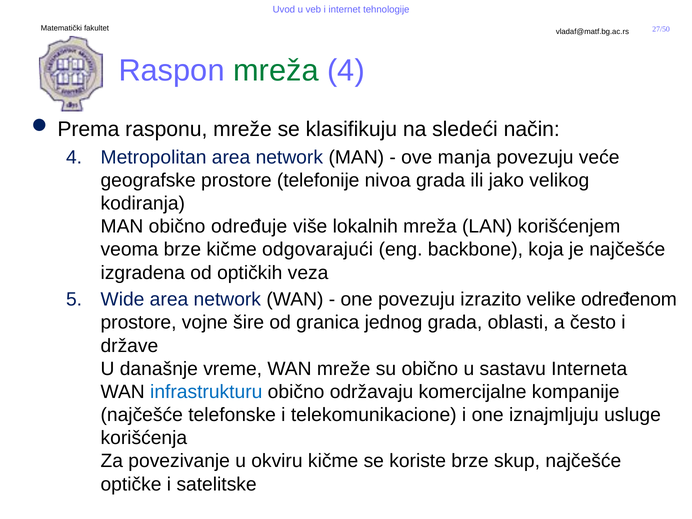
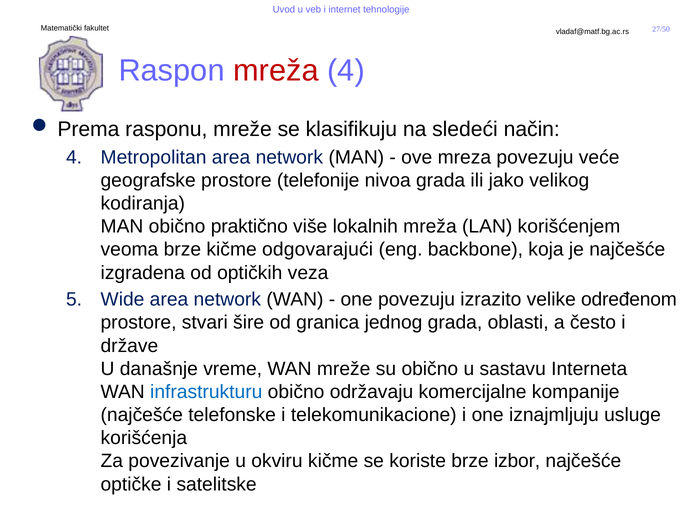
mreža colour: green -> red (276, 71)
manja: manja -> mreza (464, 157)
određuje: određuje -> praktično (249, 227)
vojne: vojne -> stvari (205, 323)
skup: skup -> izbor (517, 461)
